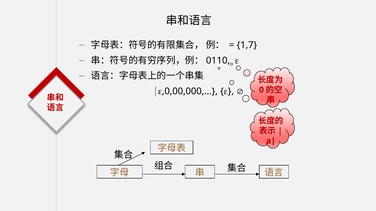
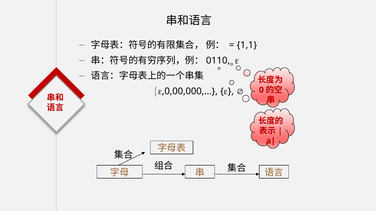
1,7: 1,7 -> 1,1 (247, 45)
